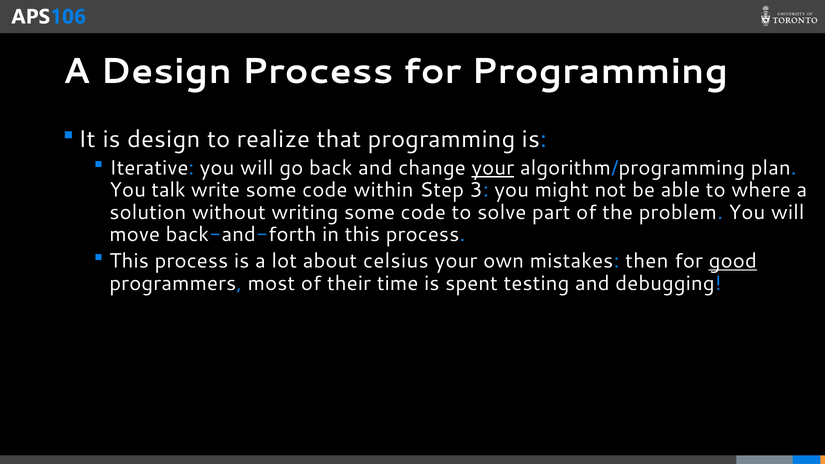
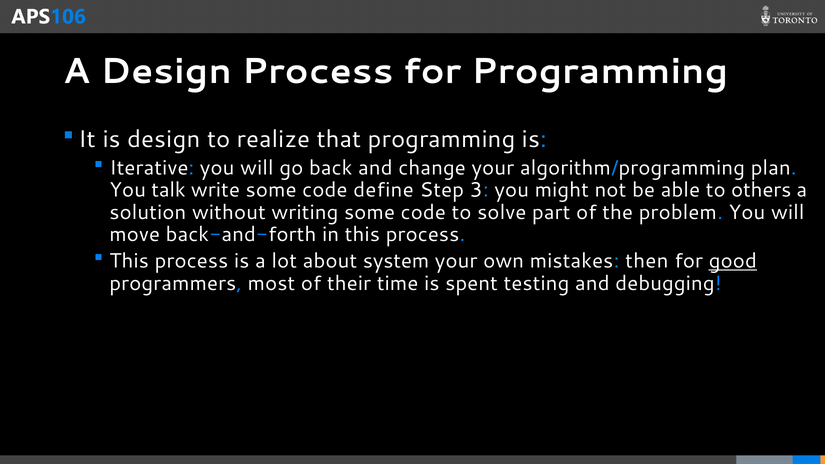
your underline: present -> none (493, 168)
within: within -> define (383, 190)
where: where -> others (761, 190)
celsius: celsius -> system (396, 261)
